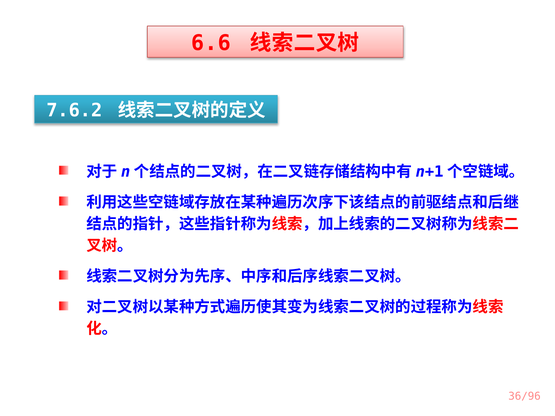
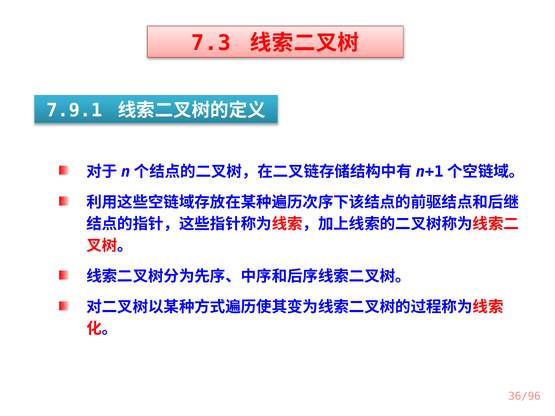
6.6: 6.6 -> 7.3 (211, 43)
7.6.2: 7.6.2 -> 7.9.1 (74, 111)
